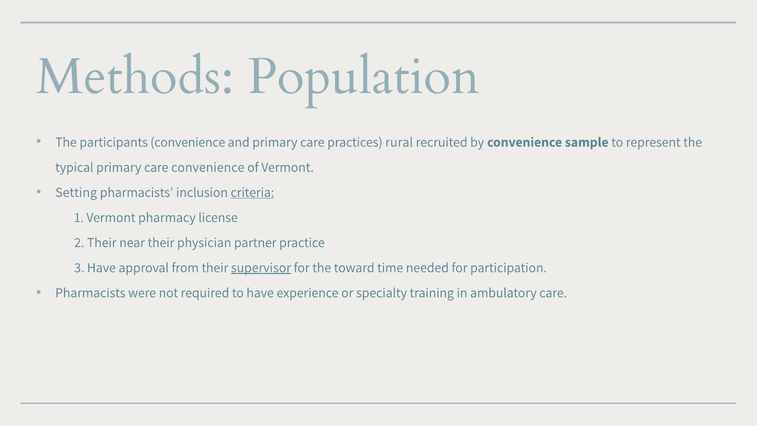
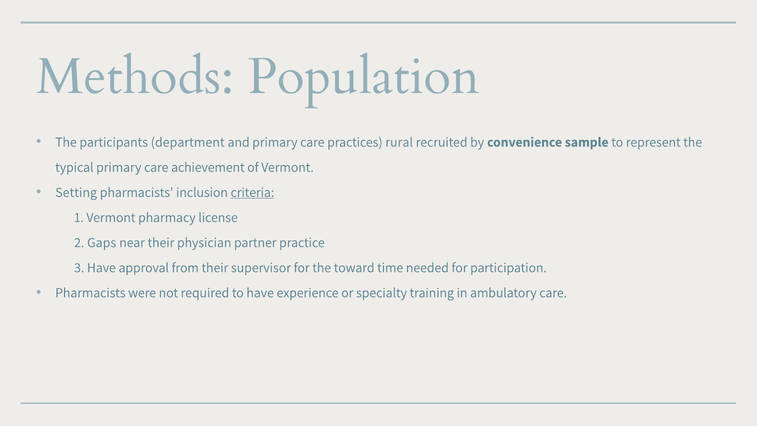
participants convenience: convenience -> department (188, 142)
care convenience: convenience -> achievement (208, 167)
2 Their: Their -> Gaps (102, 242)
supervisor underline: present -> none (261, 268)
